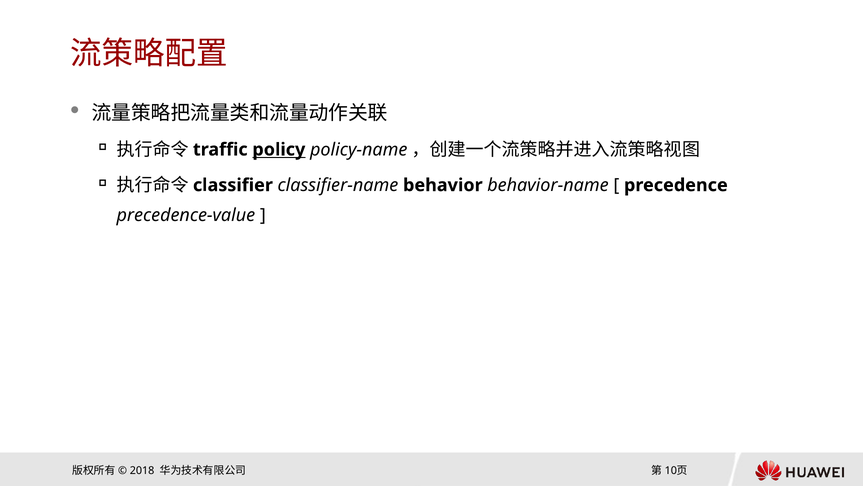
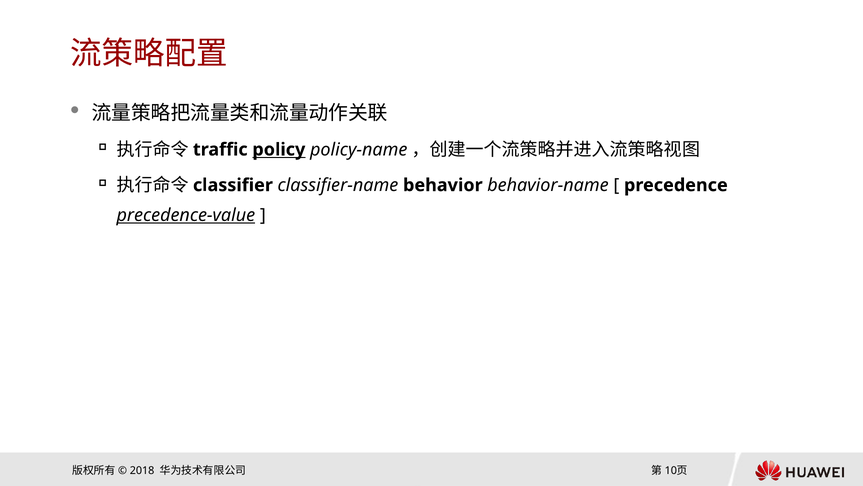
precedence-value underline: none -> present (186, 215)
